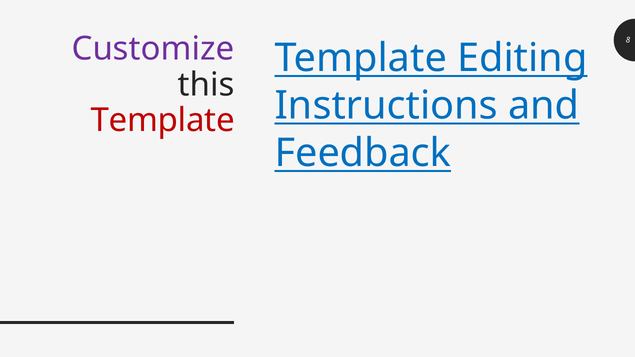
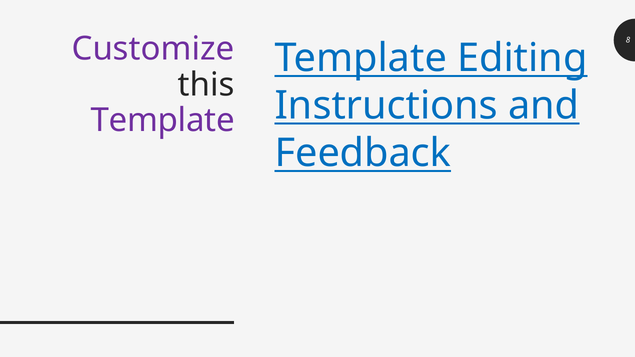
Template colour: red -> purple (163, 121)
